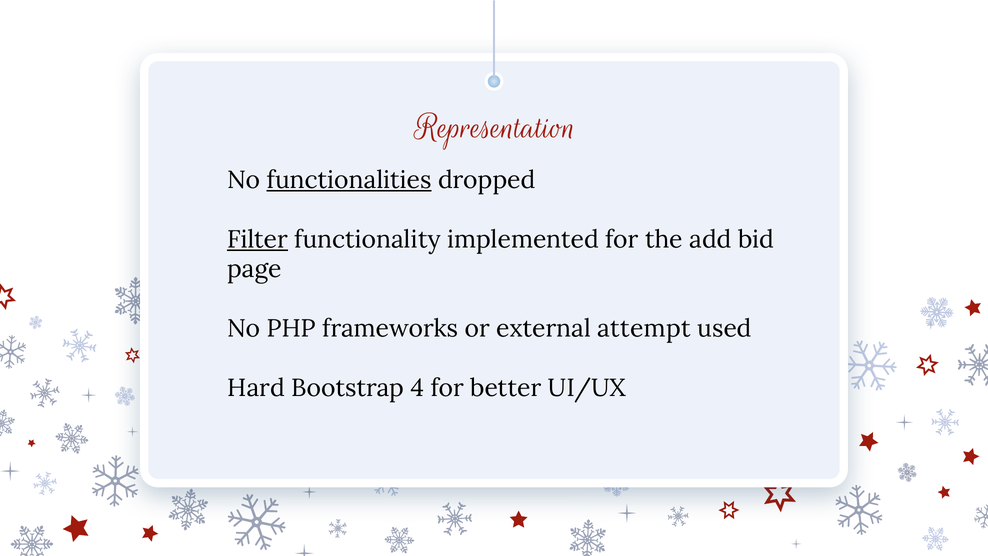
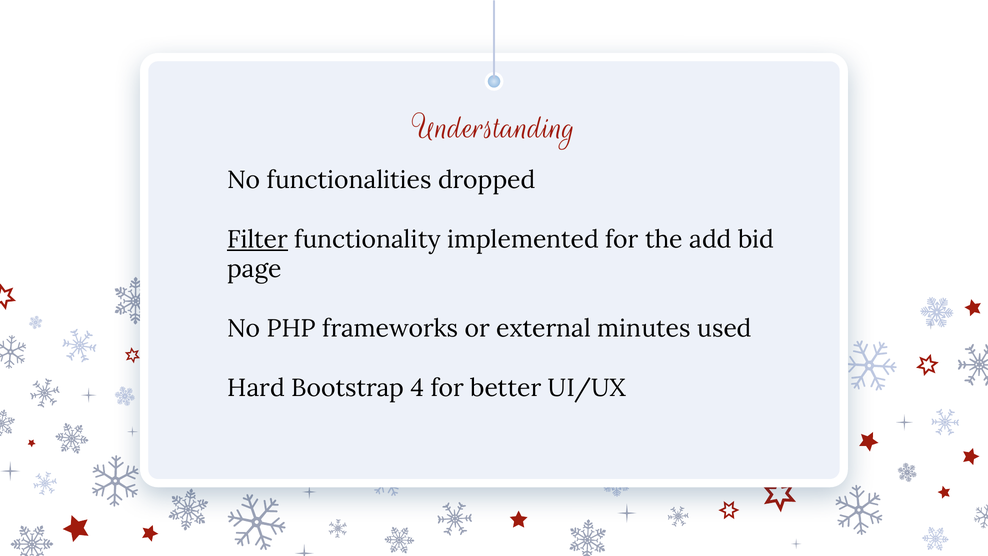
Representation: Representation -> Understanding (495, 125)
functionalities underline: present -> none (349, 180)
attempt: attempt -> minutes (644, 328)
